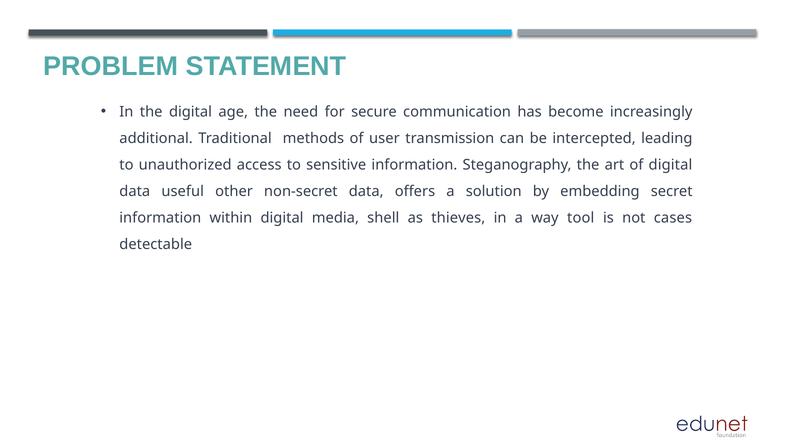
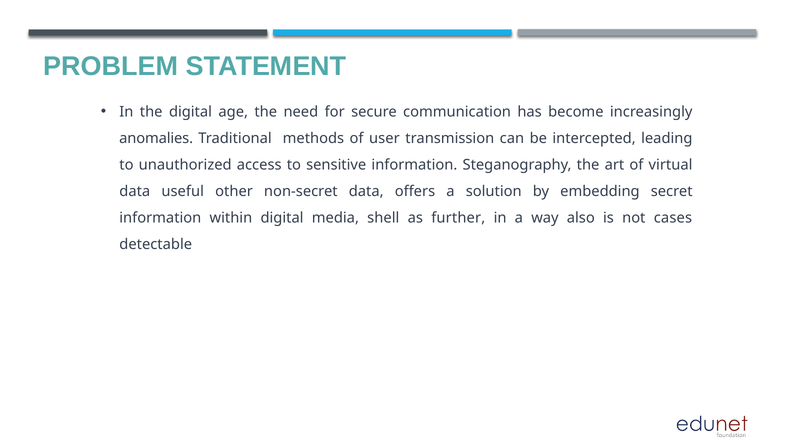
additional: additional -> anomalies (156, 138)
of digital: digital -> virtual (671, 165)
thieves: thieves -> further (458, 218)
tool: tool -> also (581, 218)
